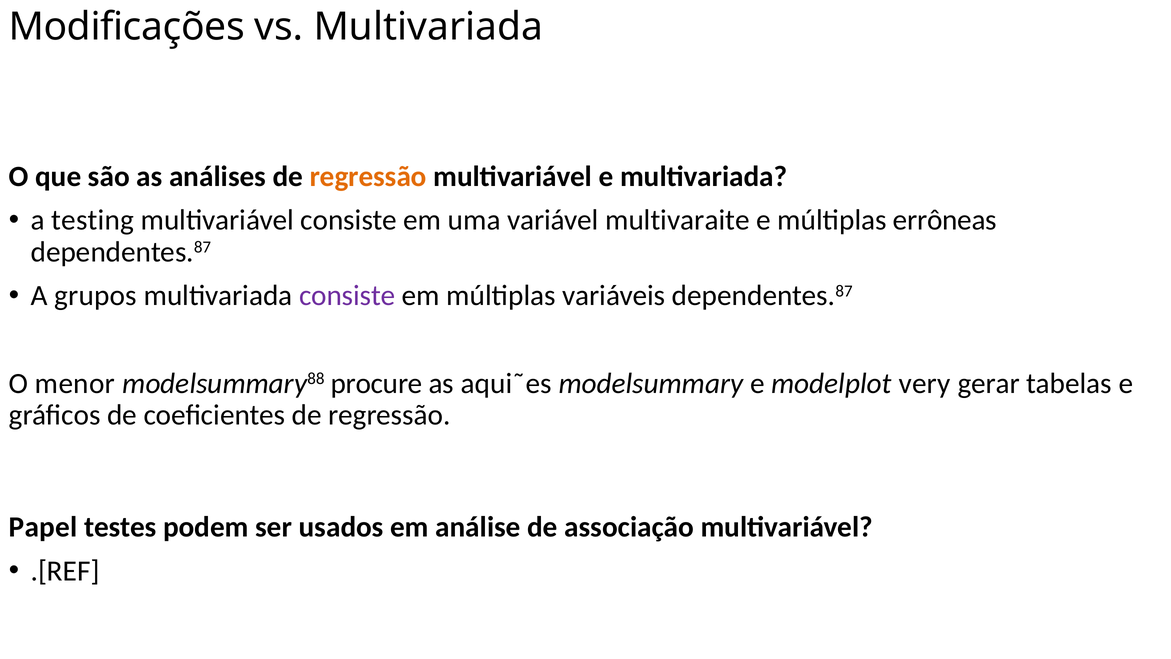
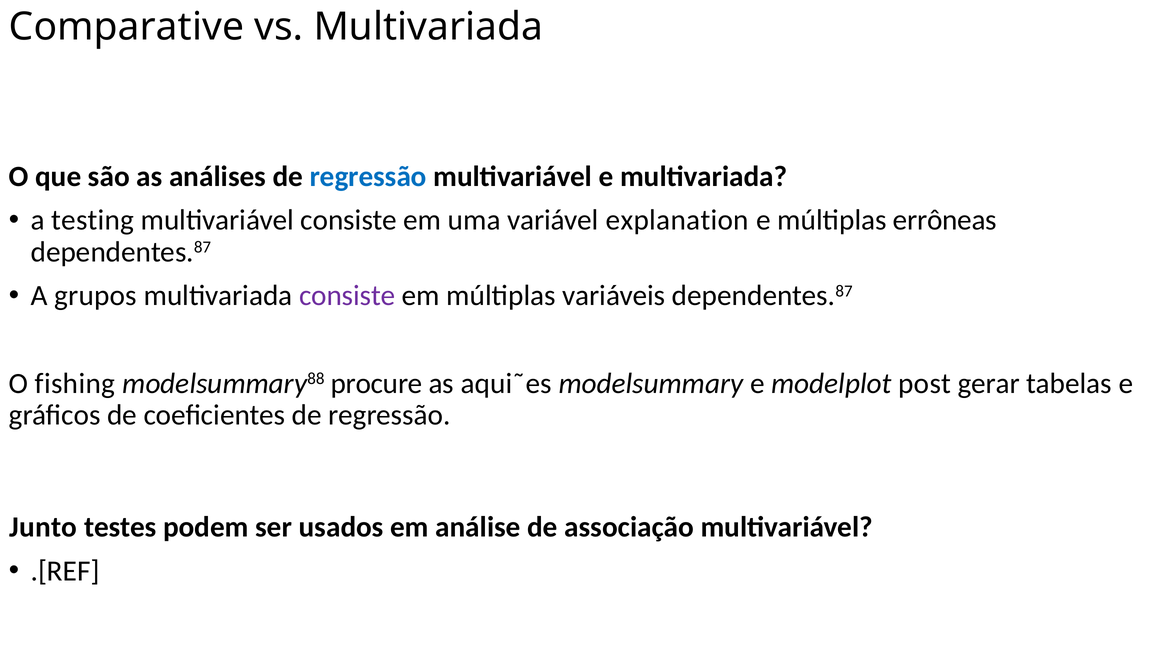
Modificações: Modificações -> Comparative (126, 27)
regressão colour: orange -> blue (368, 176)
multivaraite: multivaraite -> explanation (677, 220)
menor: menor -> fishing (75, 383)
very: very -> post (925, 383)
Papel: Papel -> Junto (43, 527)
